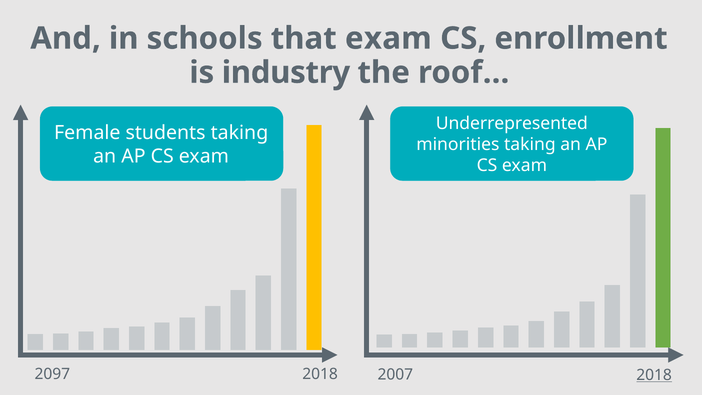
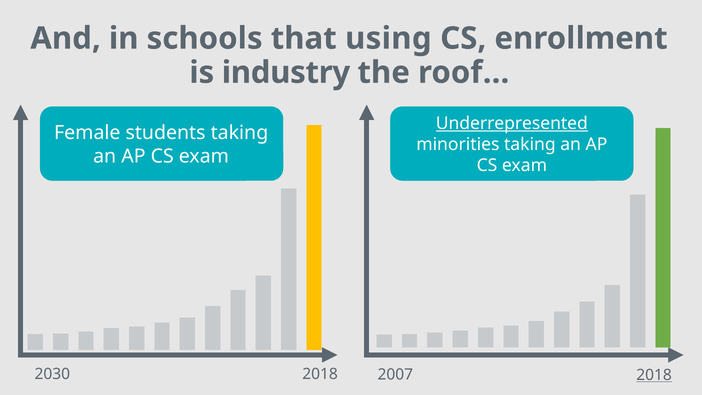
that exam: exam -> using (388, 38)
Underrepresented underline: none -> present (512, 123)
2097: 2097 -> 2030 (52, 374)
